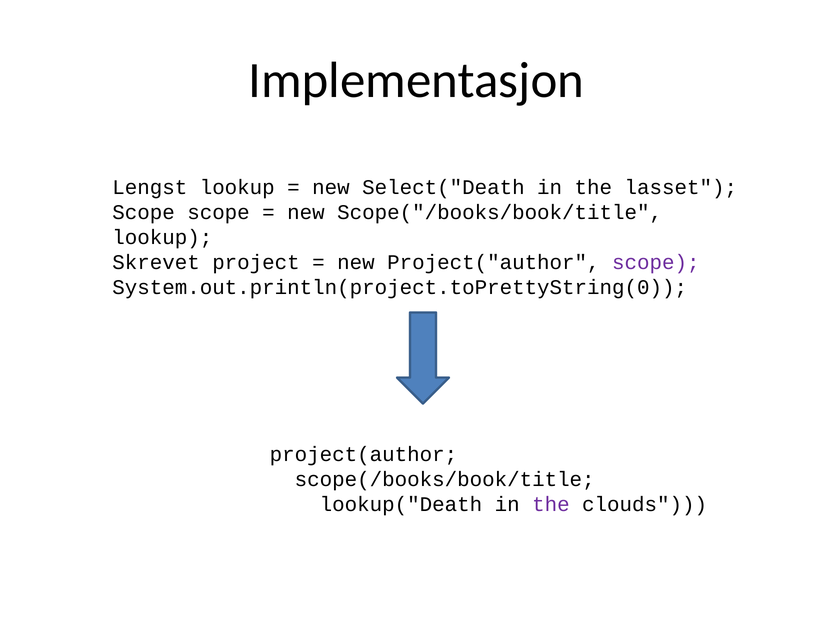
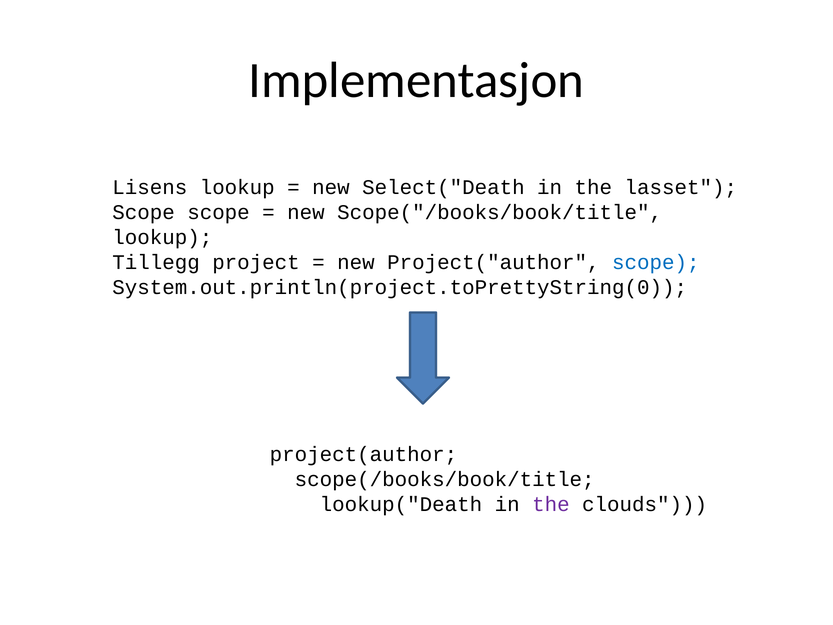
Lengst: Lengst -> Lisens (150, 187)
Skrevet: Skrevet -> Tillegg (156, 262)
scope colour: purple -> blue (656, 262)
